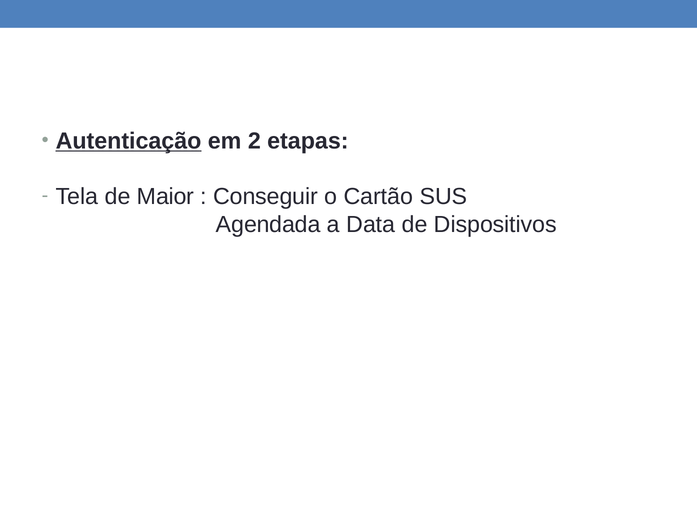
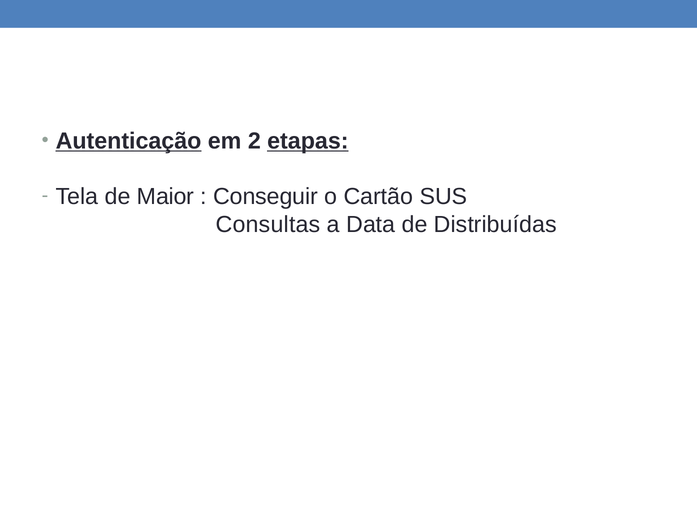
etapas underline: none -> present (308, 141)
Agendada: Agendada -> Consultas (268, 225)
Dispositivos: Dispositivos -> Distribuídas (495, 225)
